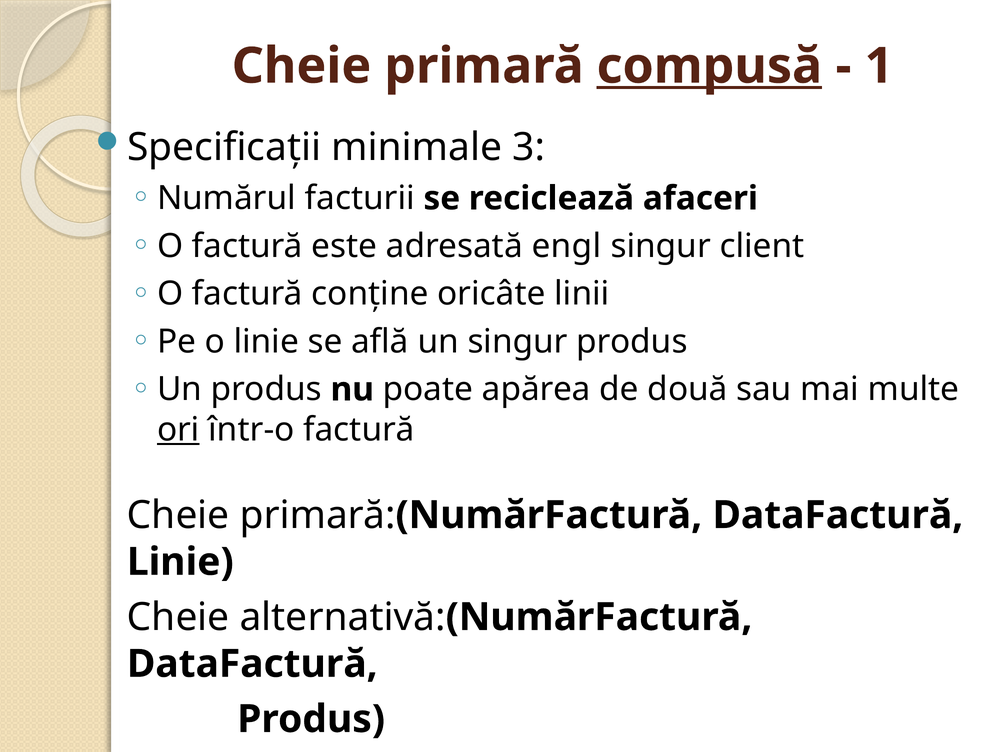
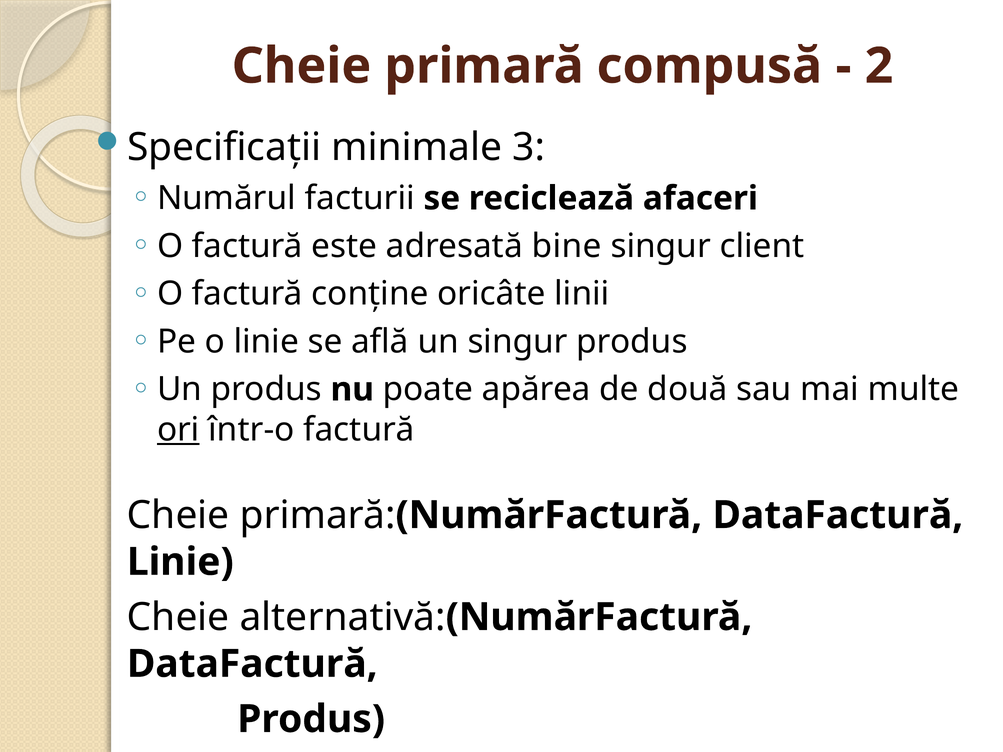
compusă underline: present -> none (709, 66)
1: 1 -> 2 (879, 66)
engl: engl -> bine (567, 246)
